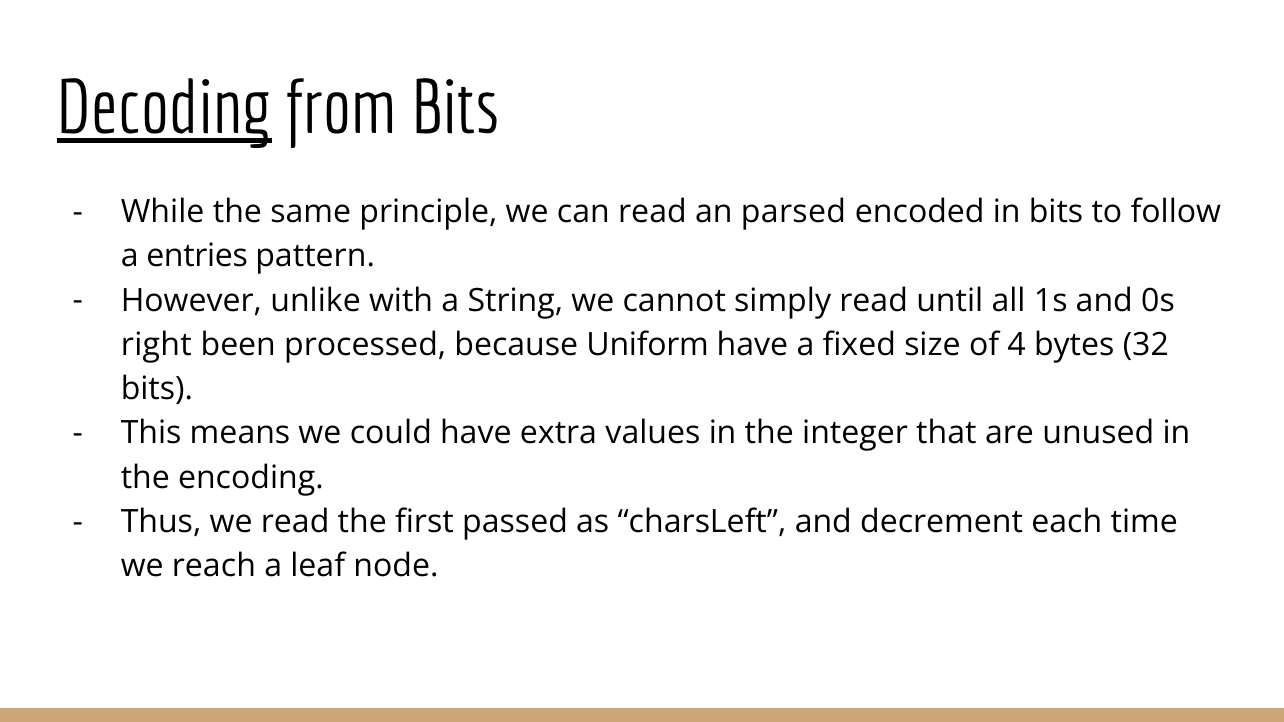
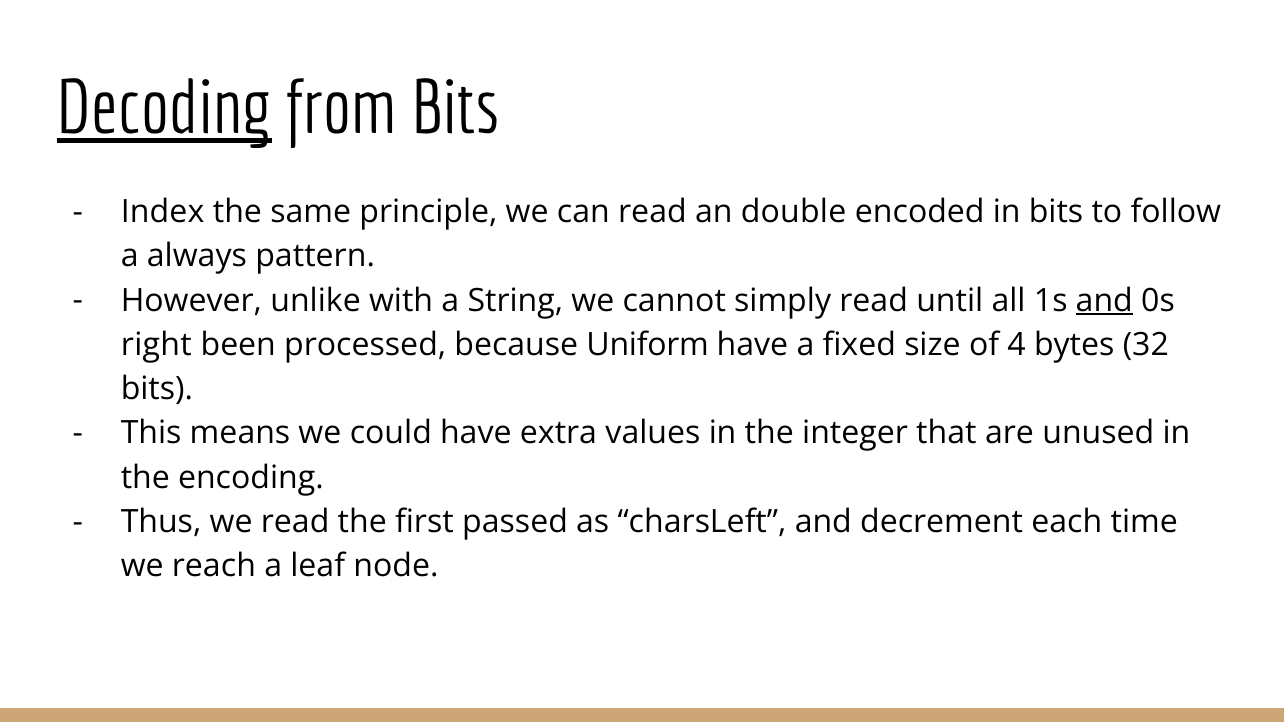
While: While -> Index (163, 212)
parsed: parsed -> double (794, 212)
entries: entries -> always (197, 256)
and underline: none -> present (1104, 301)
